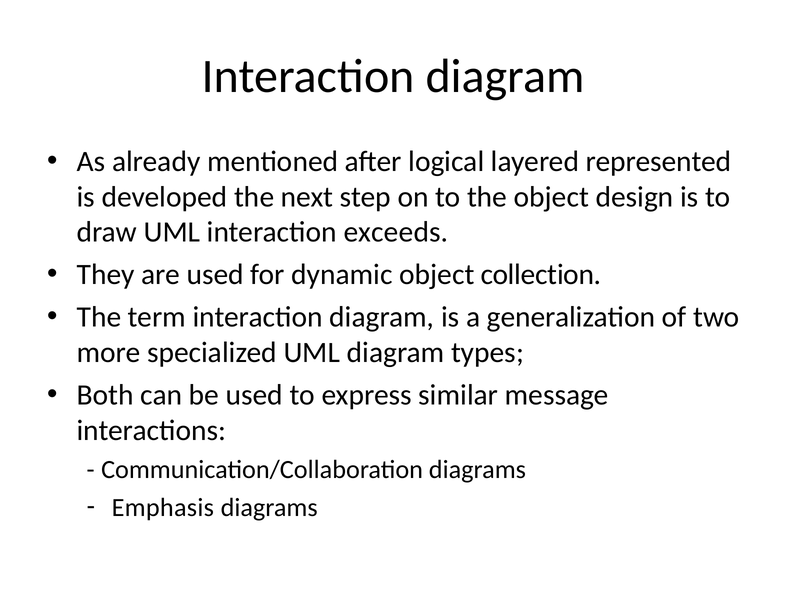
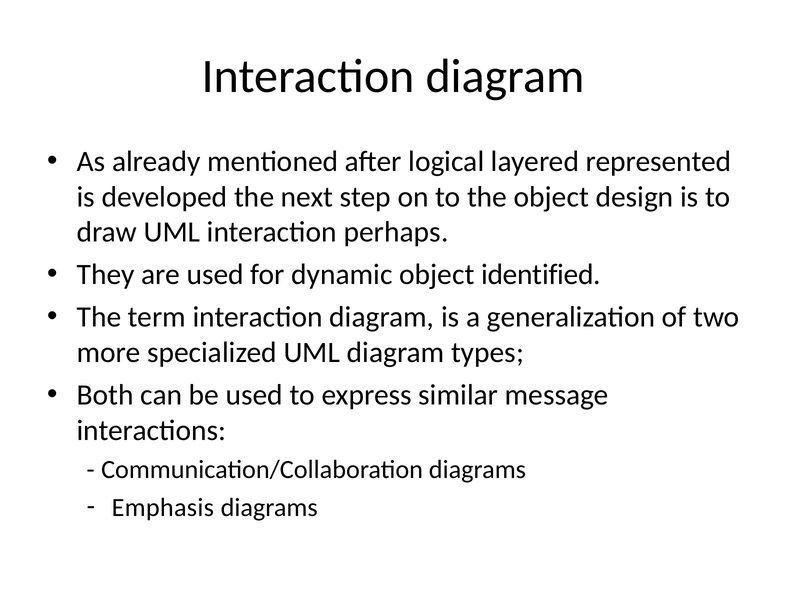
exceeds: exceeds -> perhaps (396, 232)
collection: collection -> identified (541, 275)
